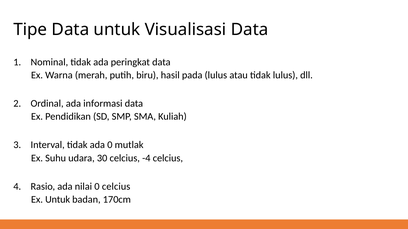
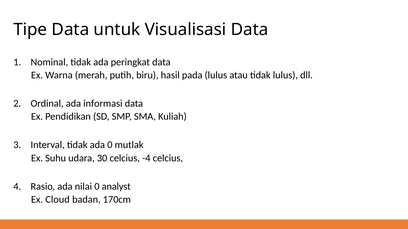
0 celcius: celcius -> analyst (116, 187)
Ex Untuk: Untuk -> Cloud (58, 200)
